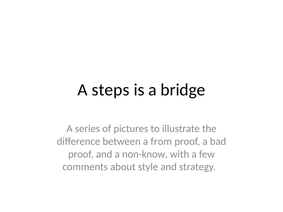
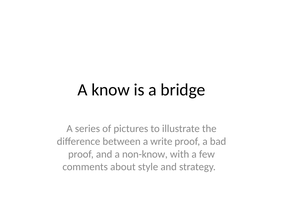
steps: steps -> know (111, 90)
from: from -> write (161, 142)
